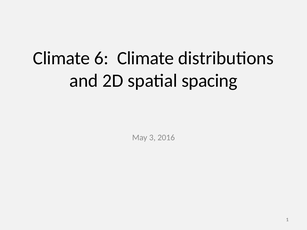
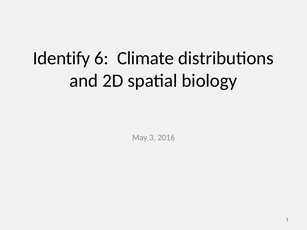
Climate: Climate -> Identify (62, 58)
spacing: spacing -> biology (209, 81)
